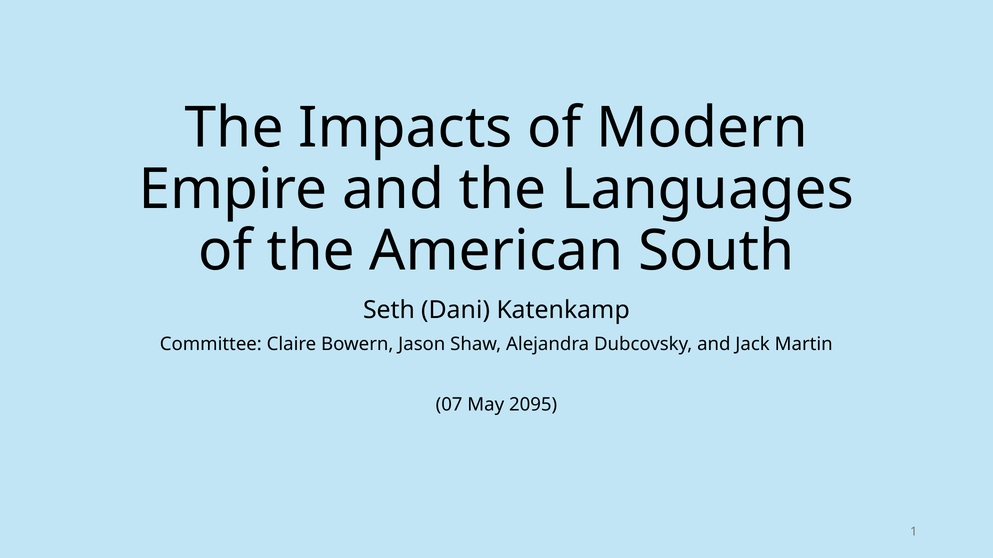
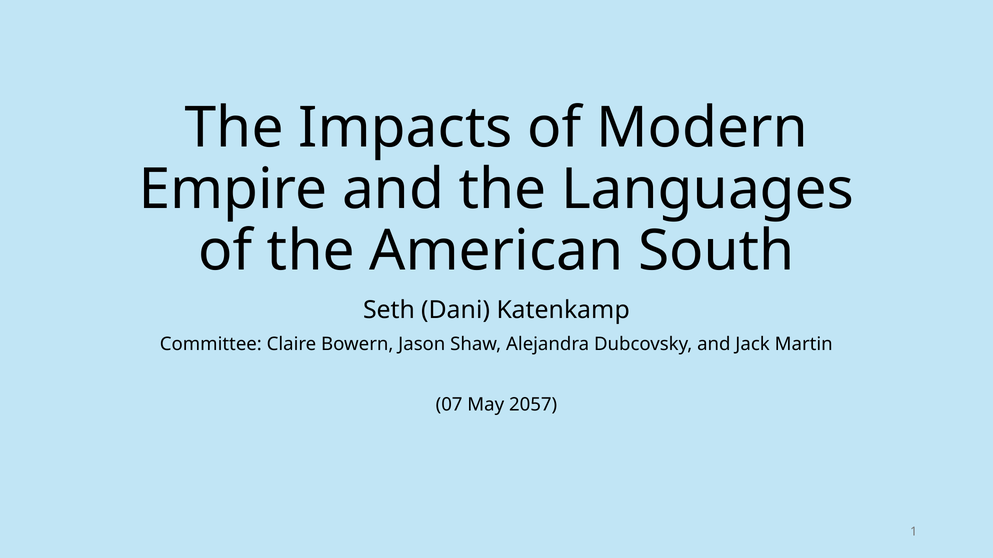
2095: 2095 -> 2057 (533, 405)
